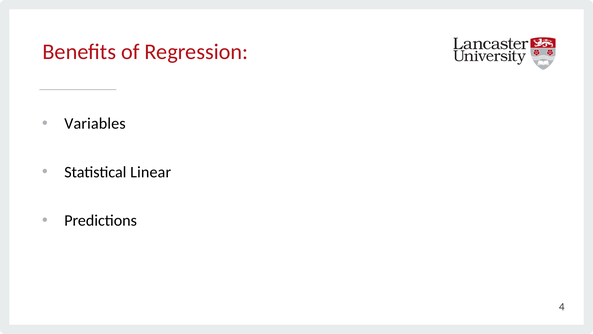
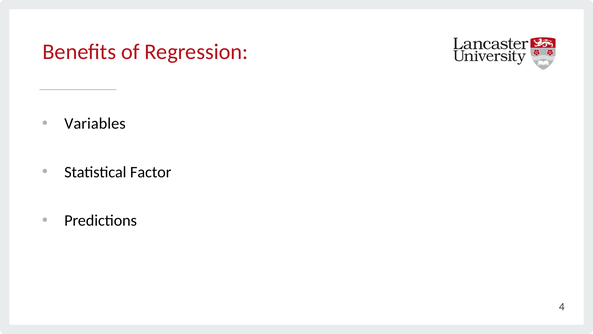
Linear: Linear -> Factor (151, 172)
